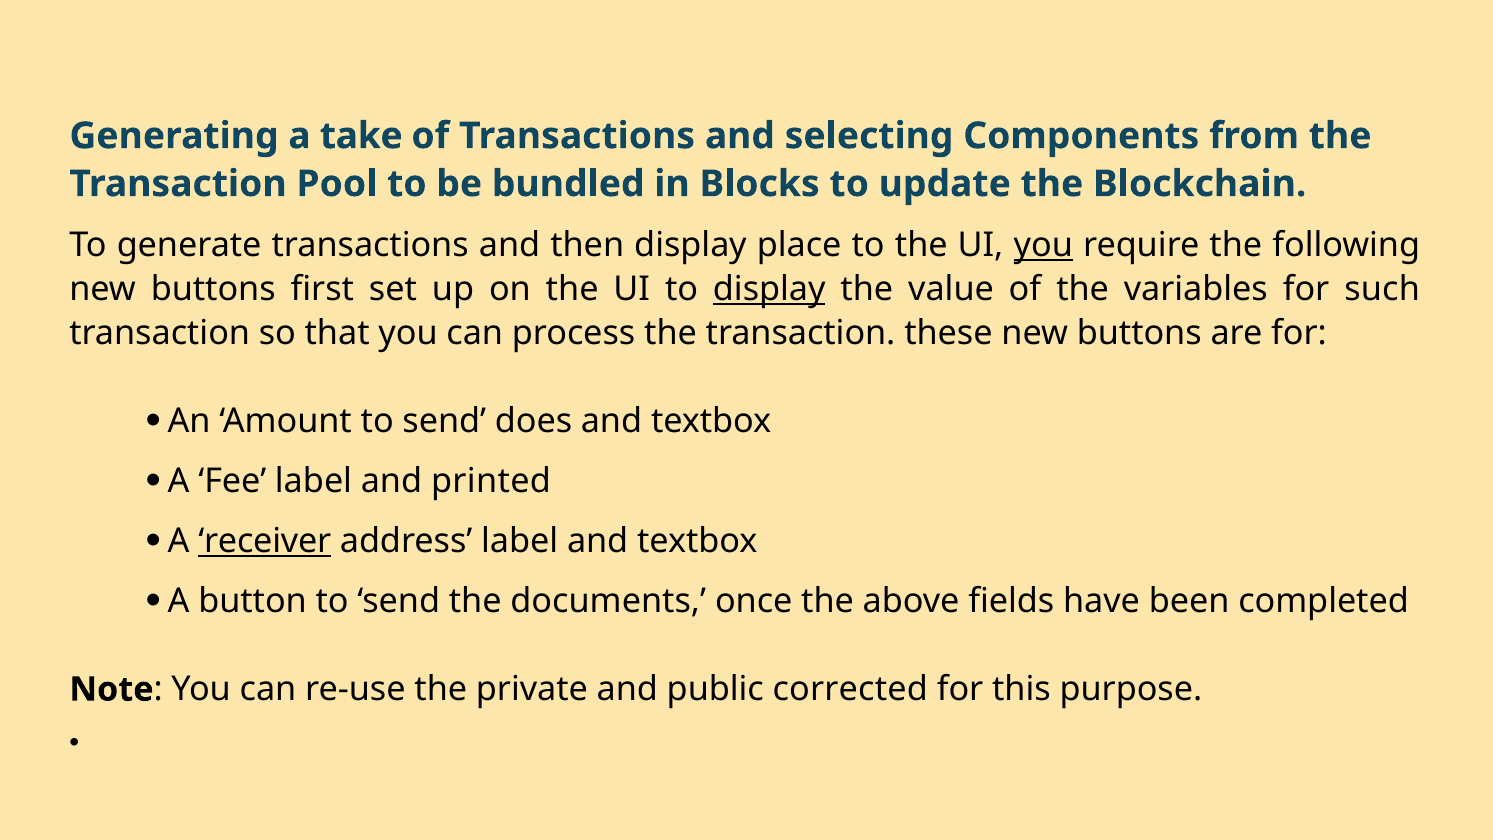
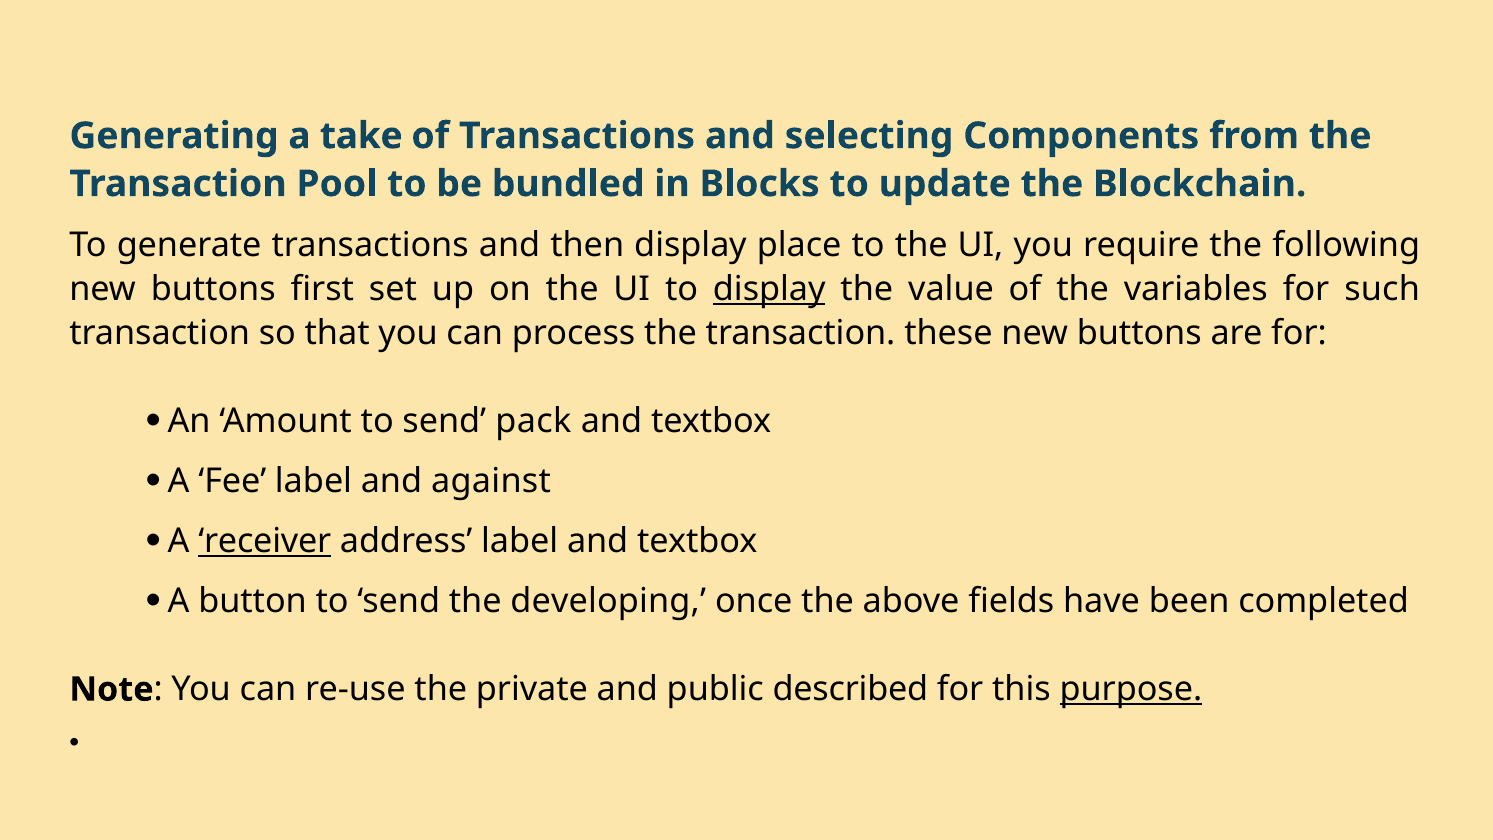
you underline: present -> none (1043, 246)
does: does -> pack (533, 421)
printed: printed -> against (491, 481)
documents: documents -> developing (608, 601)
corrected: corrected -> described (850, 689)
purpose underline: none -> present (1131, 689)
